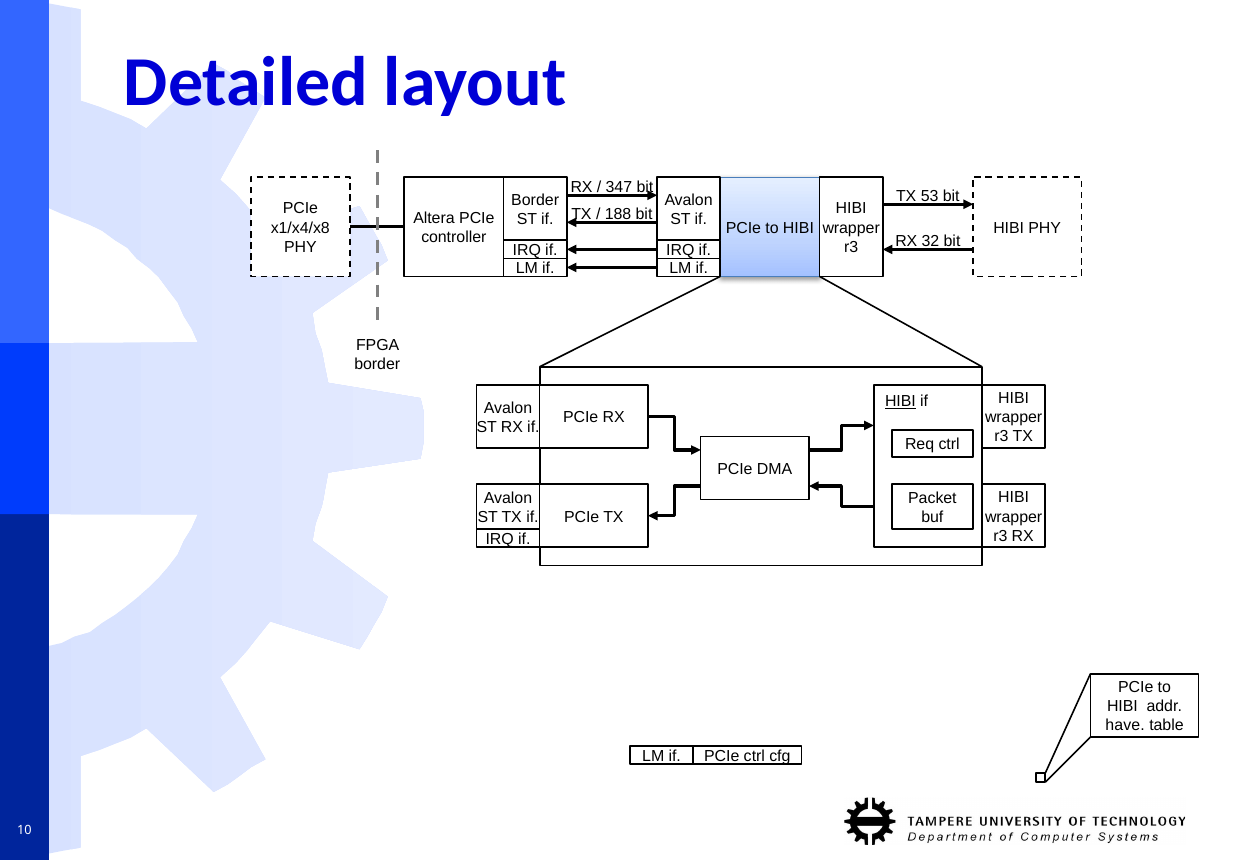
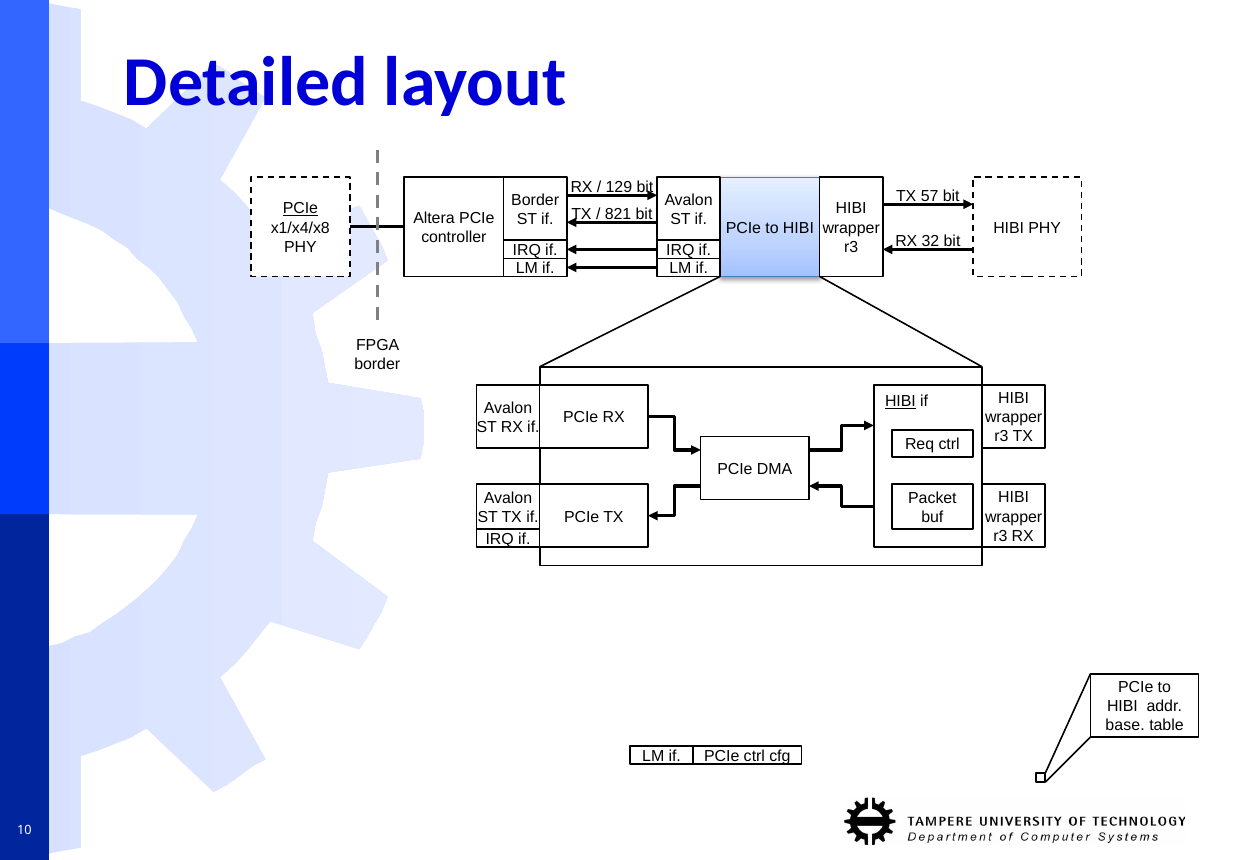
347: 347 -> 129 (619, 187)
53: 53 -> 57 (930, 196)
PCIe underline: none -> present (300, 209)
188: 188 -> 821 (618, 214)
have: have -> base (1125, 725)
